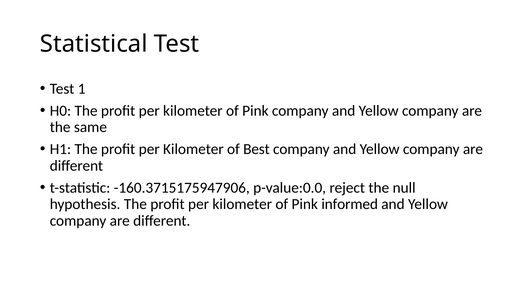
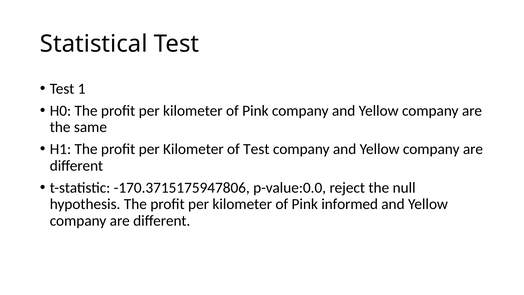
of Best: Best -> Test (256, 149)
-160.3715175947906: -160.3715175947906 -> -170.3715175947806 (182, 188)
